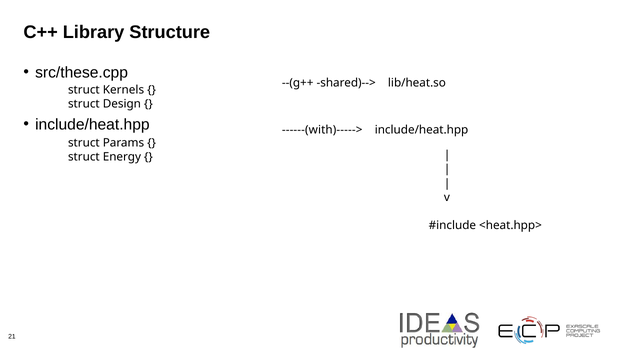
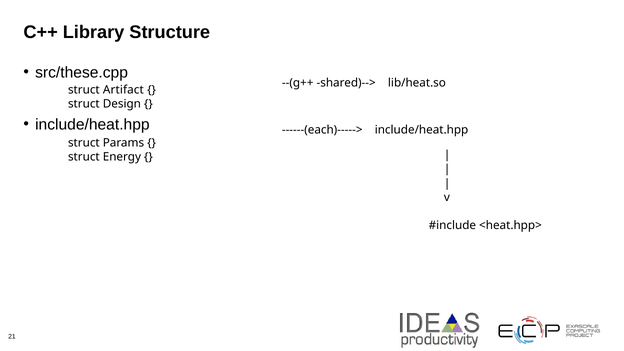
Kernels: Kernels -> Artifact (123, 90)
------(with)----->: ------(with)-----> -> ------(each)-----> (322, 130)
